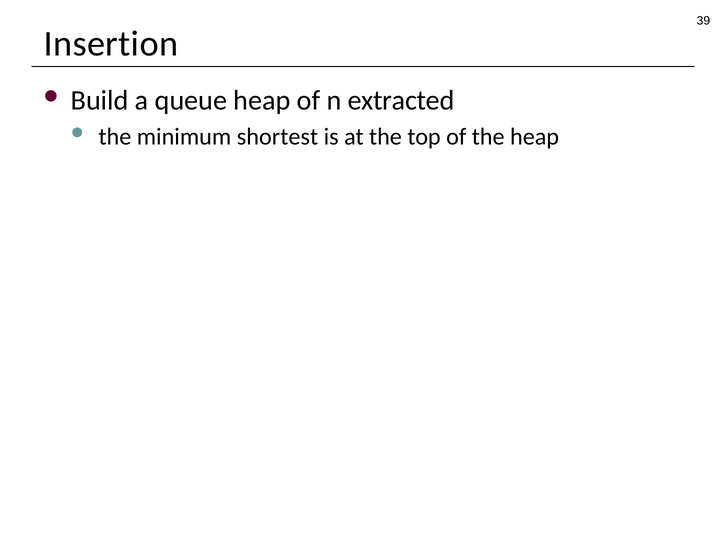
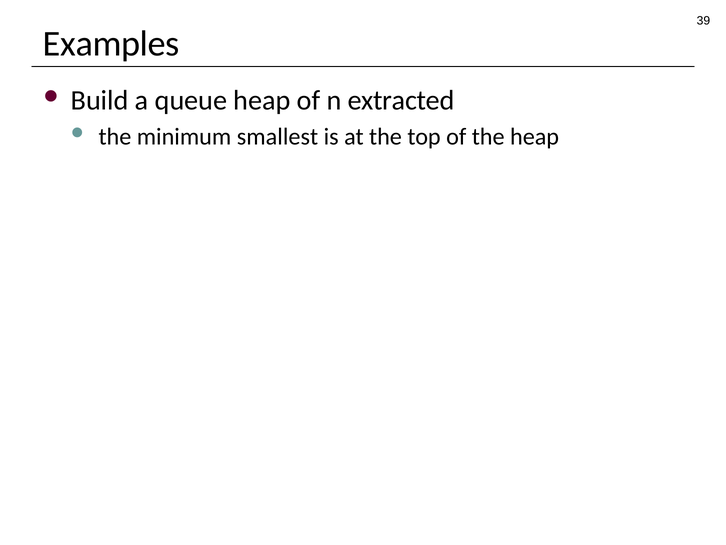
Insertion: Insertion -> Examples (111, 44)
shortest: shortest -> smallest (277, 136)
